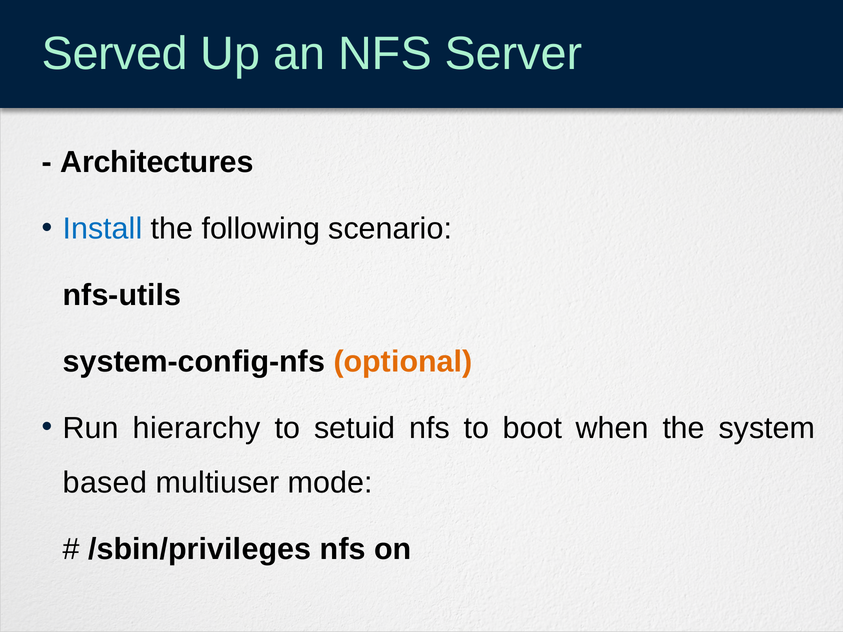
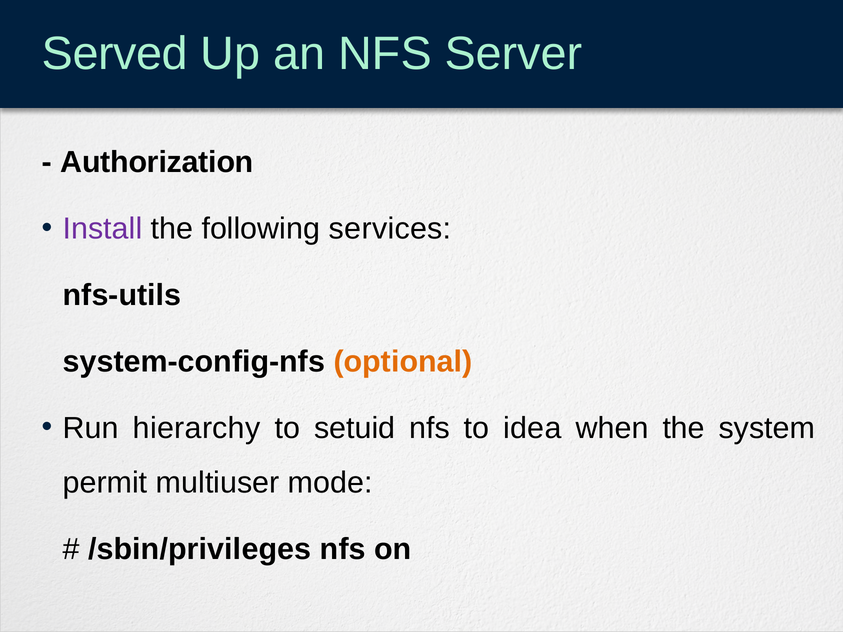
Architectures: Architectures -> Authorization (157, 162)
Install colour: blue -> purple (103, 229)
scenario: scenario -> services (390, 229)
boot: boot -> idea (532, 428)
based: based -> permit (105, 483)
